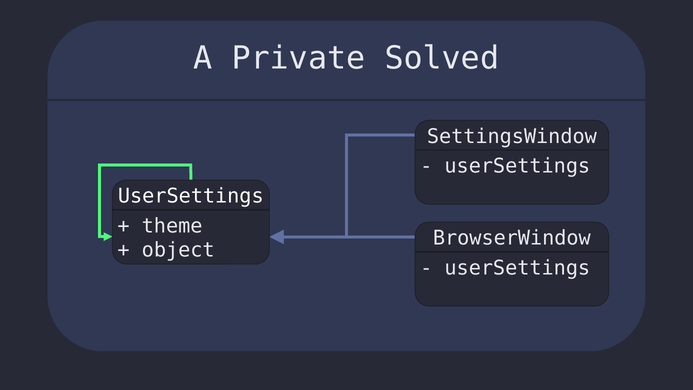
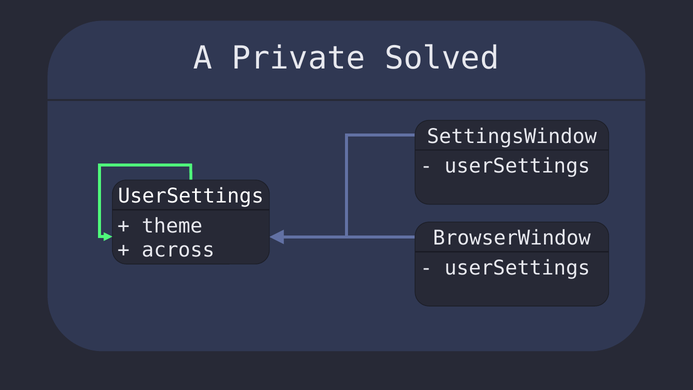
object: object -> across (178, 250)
